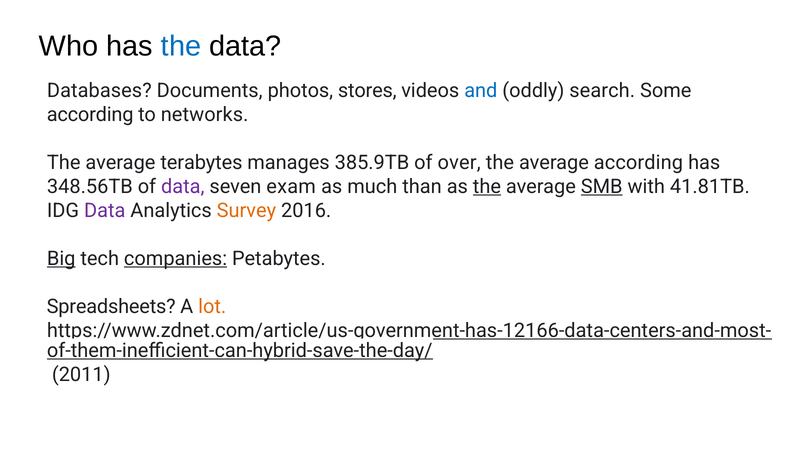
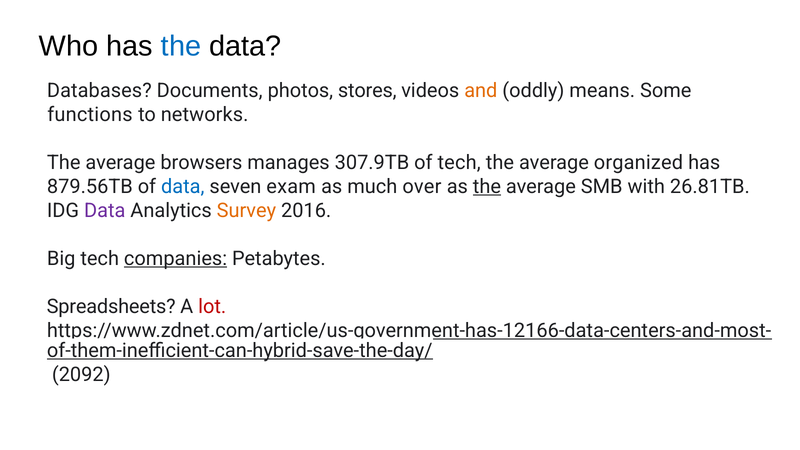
and colour: blue -> orange (481, 91)
search: search -> means (602, 91)
according: according -> functions (90, 115)
terabytes: terabytes -> browsers (201, 163)
385.9TB: 385.9TB -> 307.9TB (372, 163)
of over: over -> tech (459, 163)
average according: according -> organized (638, 163)
348.56TB: 348.56TB -> 879.56TB (90, 187)
data colour: purple -> blue (183, 187)
than: than -> over (422, 187)
SMB underline: present -> none (602, 187)
41.81TB: 41.81TB -> 26.81TB (710, 187)
Big underline: present -> none (61, 259)
lot colour: orange -> red (212, 307)
2011: 2011 -> 2092 (81, 375)
